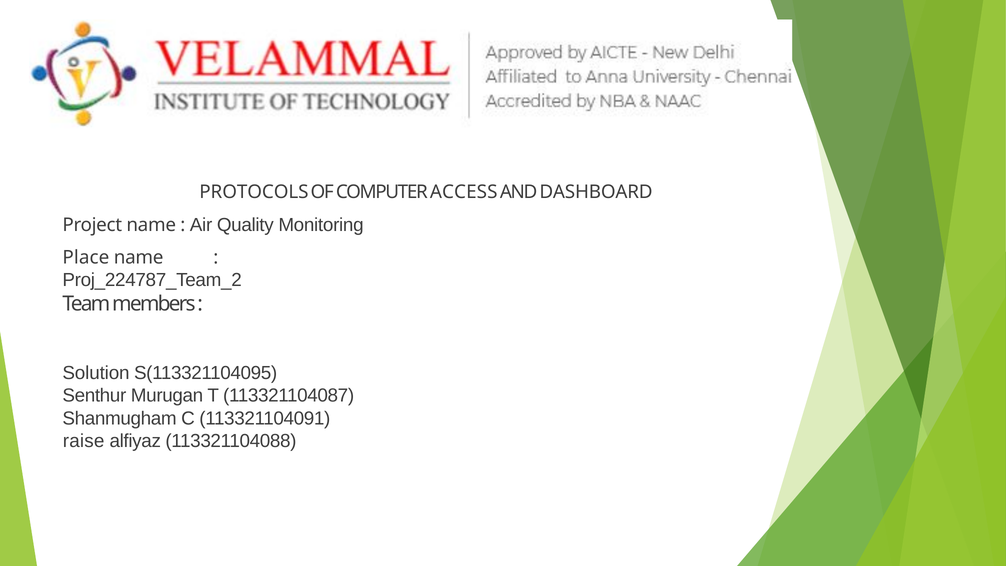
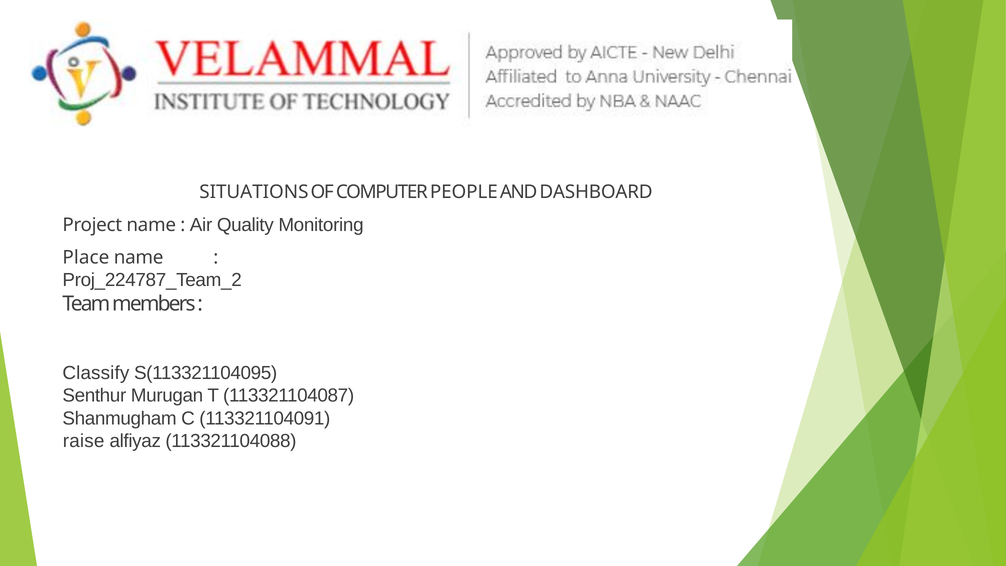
PROTOCOLS: PROTOCOLS -> SITUATIONS (254, 192)
ACCESS: ACCESS -> PEOPLE (464, 192)
Solution: Solution -> Classify (96, 373)
